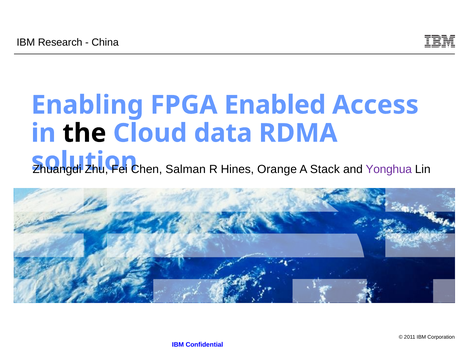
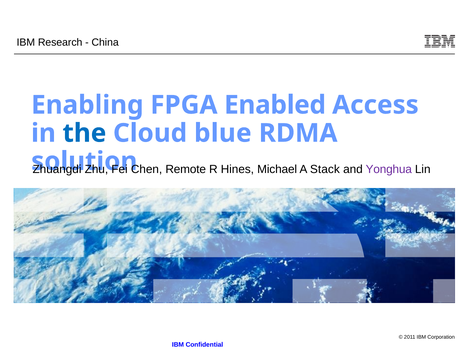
the colour: black -> blue (84, 133)
data: data -> blue (223, 133)
Salman: Salman -> Remote (186, 169)
Orange: Orange -> Michael (277, 169)
